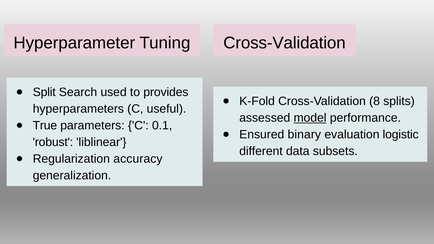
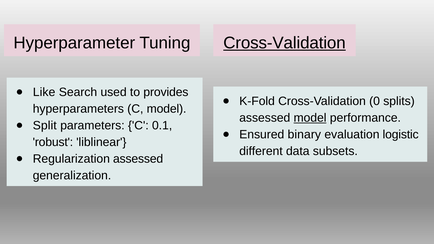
Cross-Validation underline: none -> present (284, 43)
Split: Split -> Like (44, 92)
8: 8 -> 0 (375, 101)
C useful: useful -> model (167, 109)
True: True -> Split (45, 126)
Regularization accuracy: accuracy -> assessed (138, 159)
